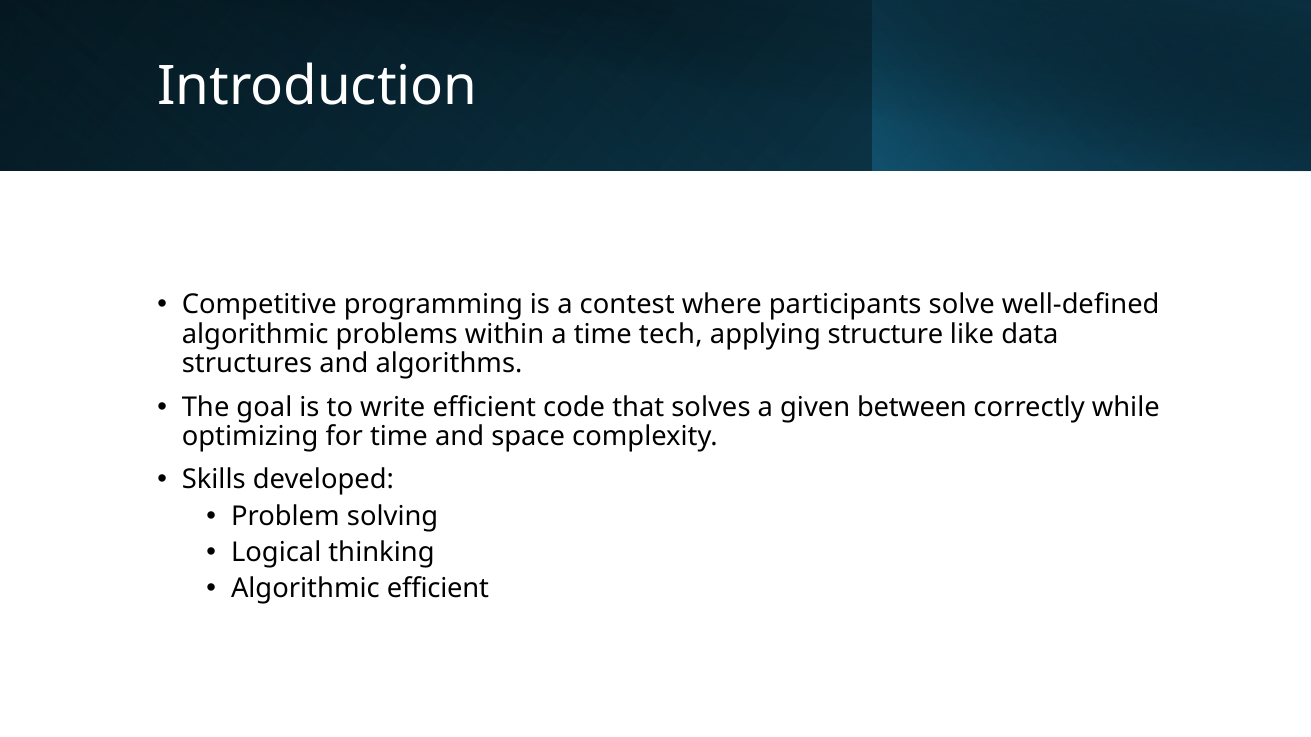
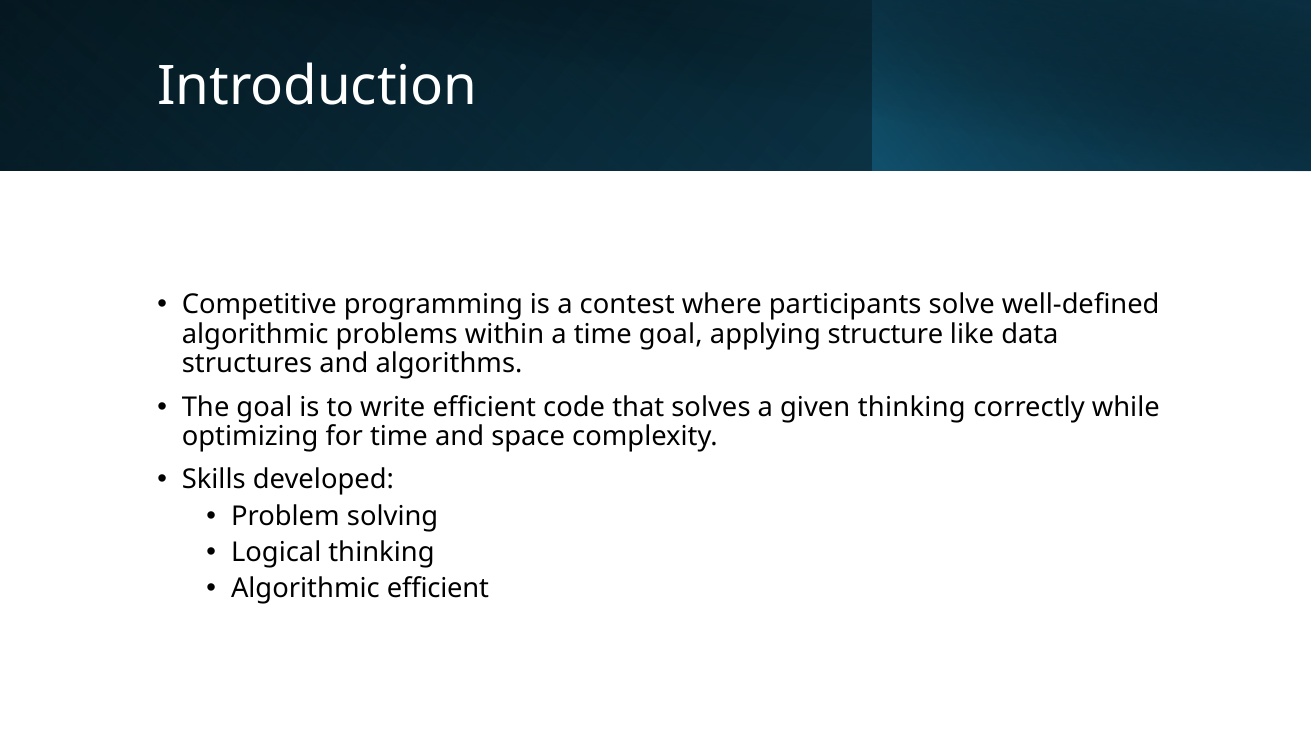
time tech: tech -> goal (671, 335)
given between: between -> thinking (912, 407)
